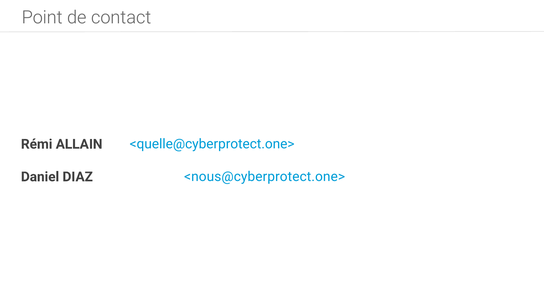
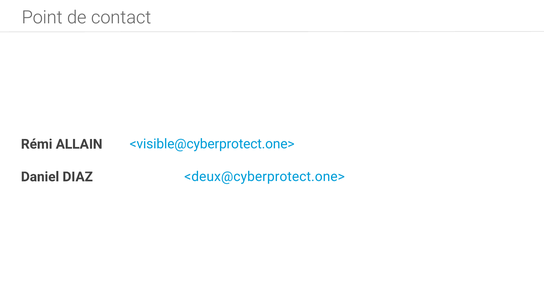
<quelle@cyberprotect.one>: <quelle@cyberprotect.one> -> <visible@cyberprotect.one> (212, 144)
<nous@cyberprotect.one>: <nous@cyberprotect.one> -> <deux@cyberprotect.one> (265, 177)
